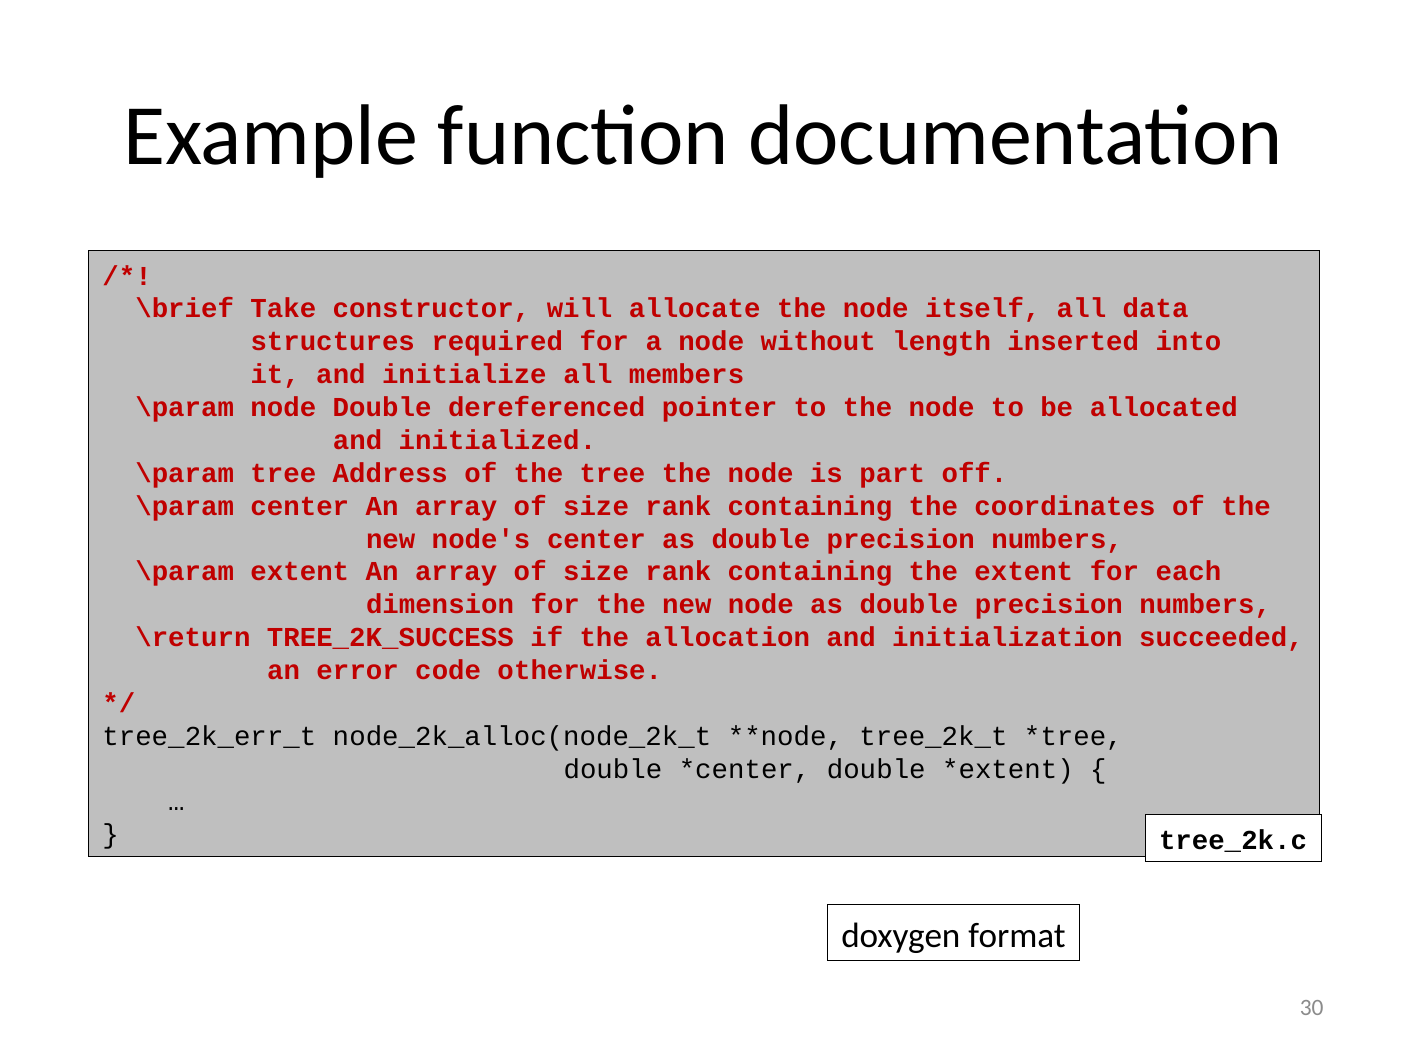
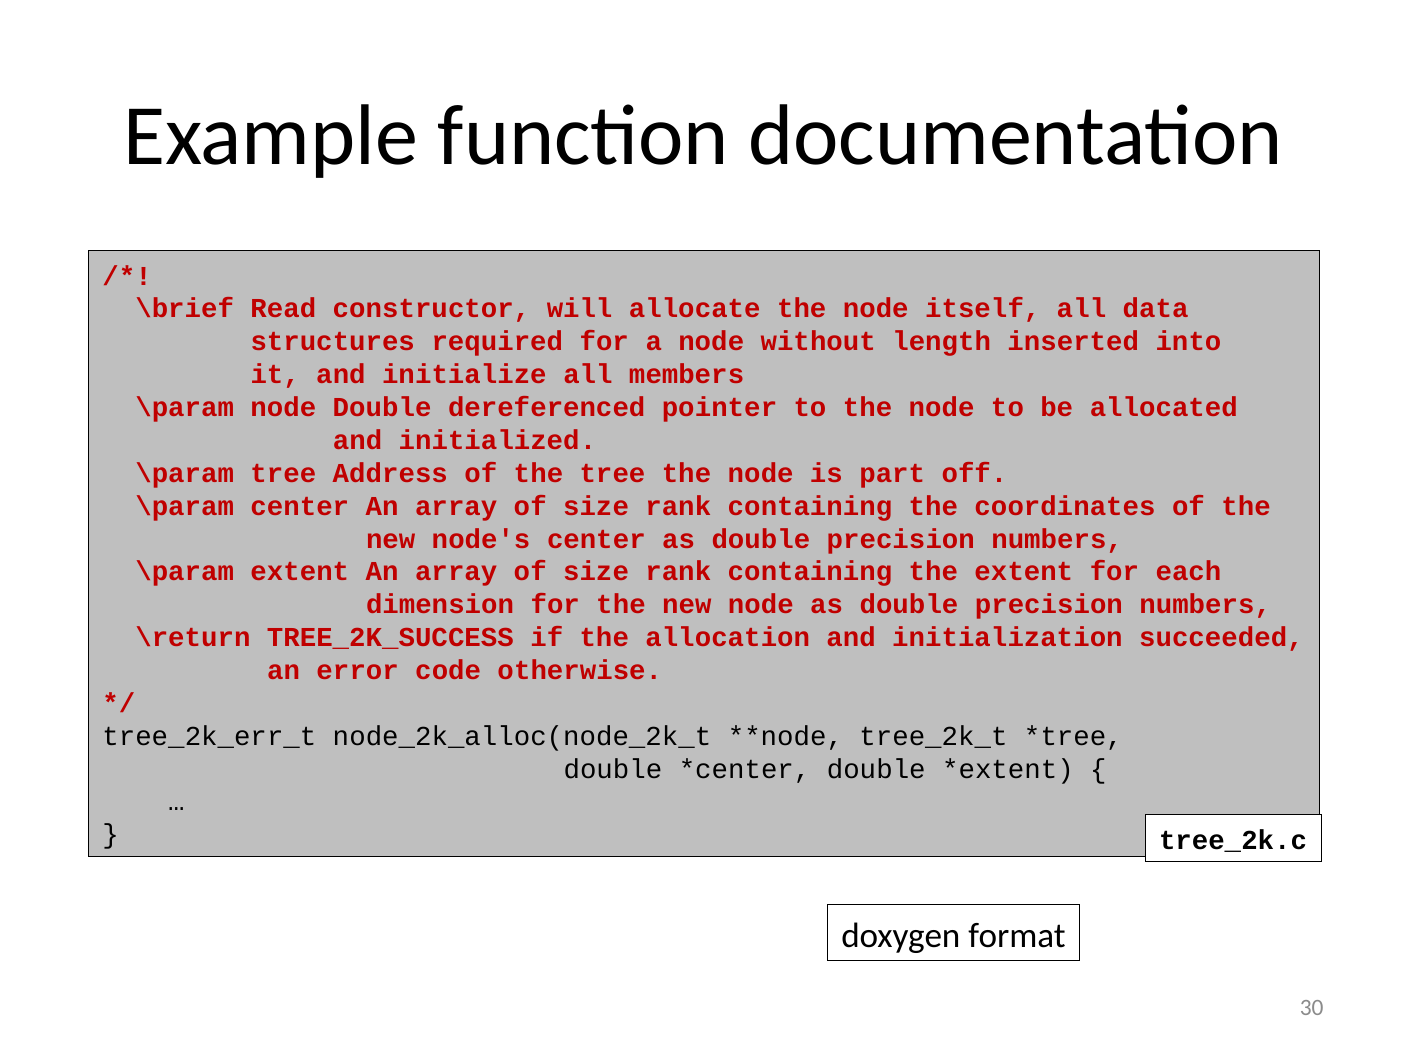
Take: Take -> Read (283, 309)
